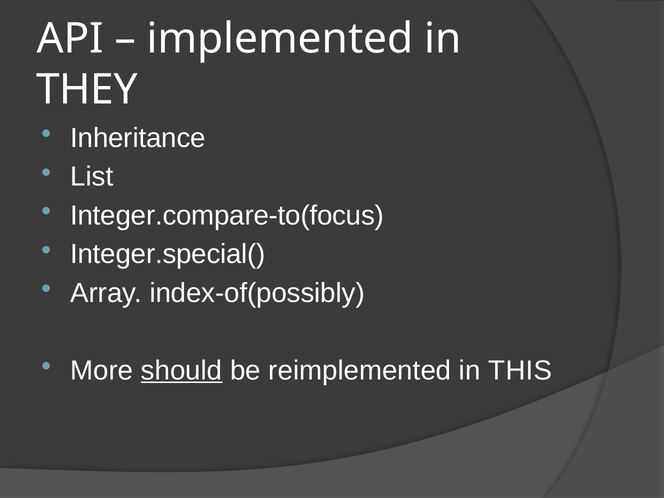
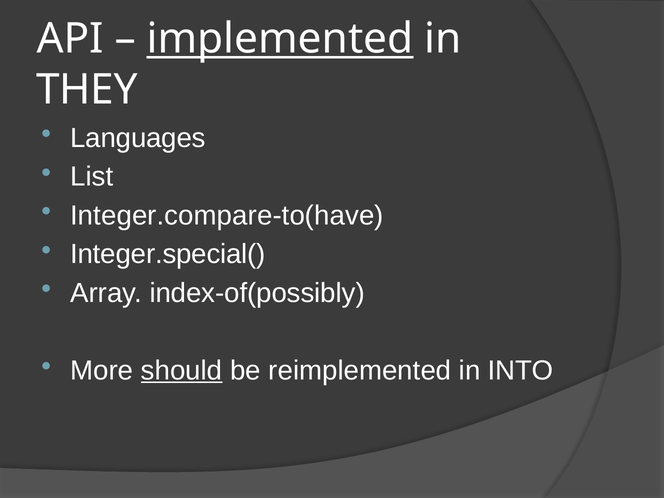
implemented underline: none -> present (280, 39)
Inheritance: Inheritance -> Languages (138, 138)
Integer.compare-to(focus: Integer.compare-to(focus -> Integer.compare-to(have (227, 215)
THIS: THIS -> INTO (521, 370)
